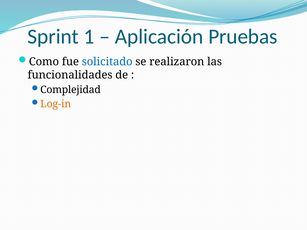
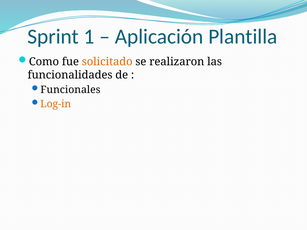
Pruebas: Pruebas -> Plantilla (243, 37)
solicitado colour: blue -> orange (107, 62)
Complejidad: Complejidad -> Funcionales (70, 90)
